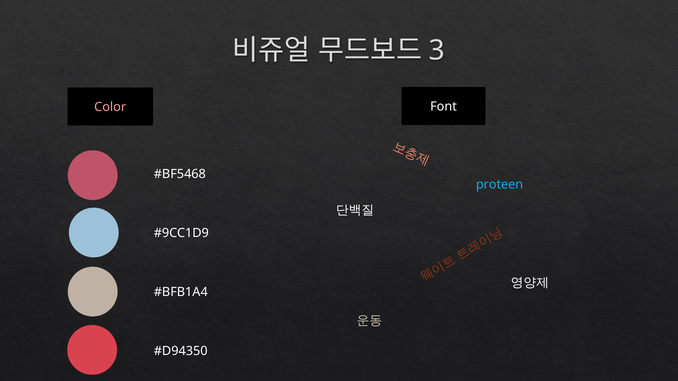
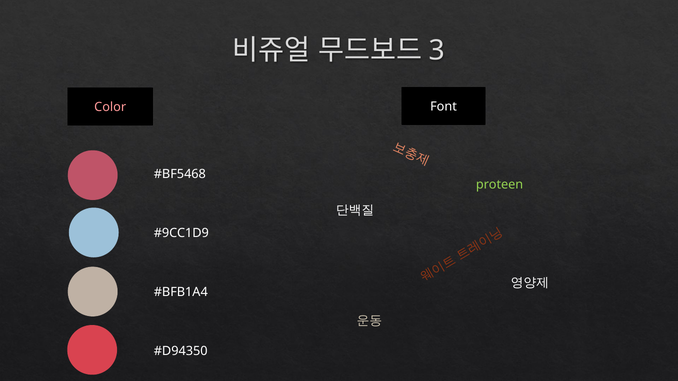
proteen colour: light blue -> light green (500, 185)
